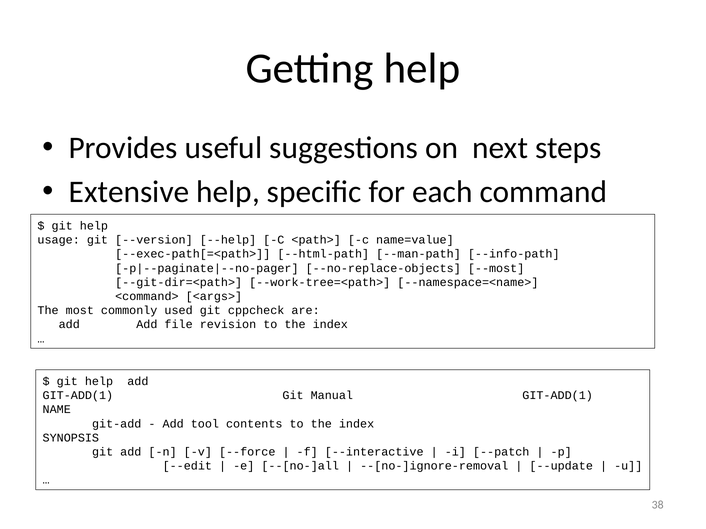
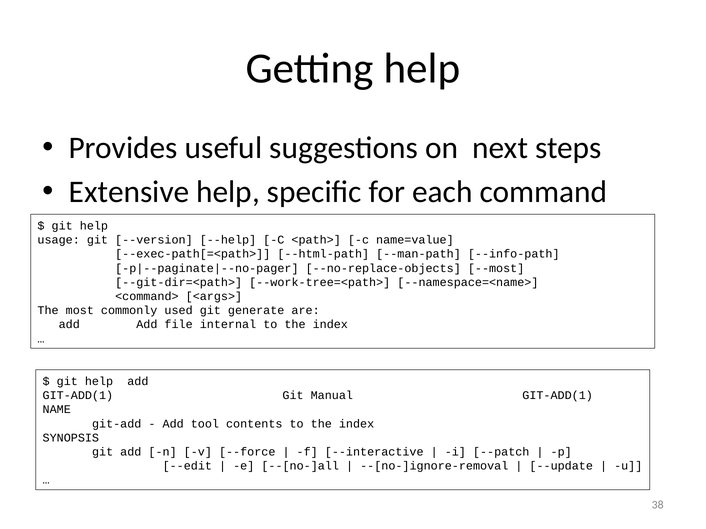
cppcheck: cppcheck -> generate (256, 311)
revision: revision -> internal (228, 325)
